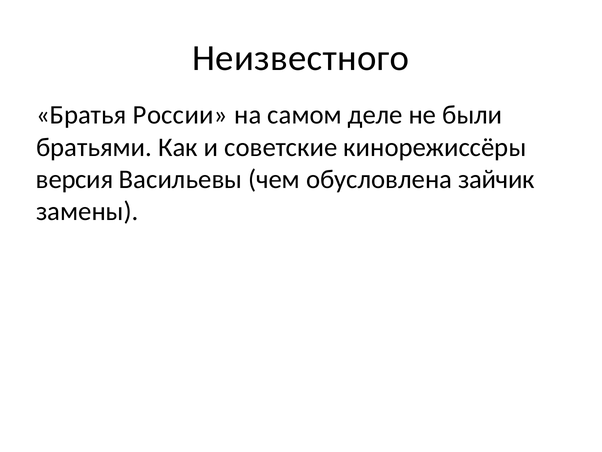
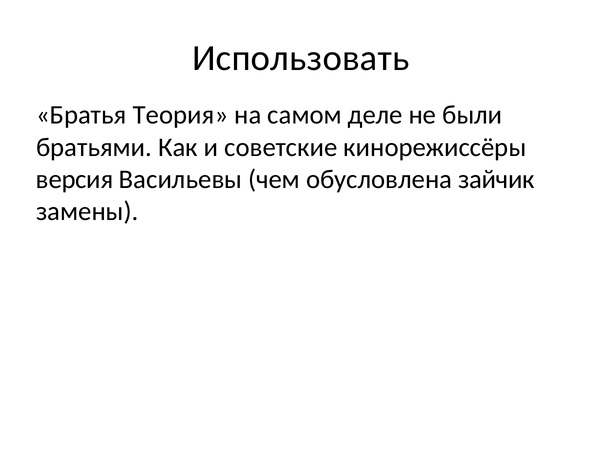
Неизвестного: Неизвестного -> Использовать (301, 58)
России: России -> Теория (180, 115)
